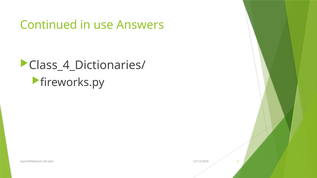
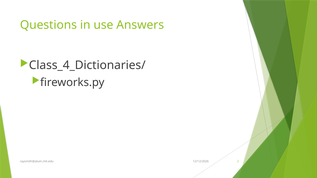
Continued: Continued -> Questions (48, 25)
